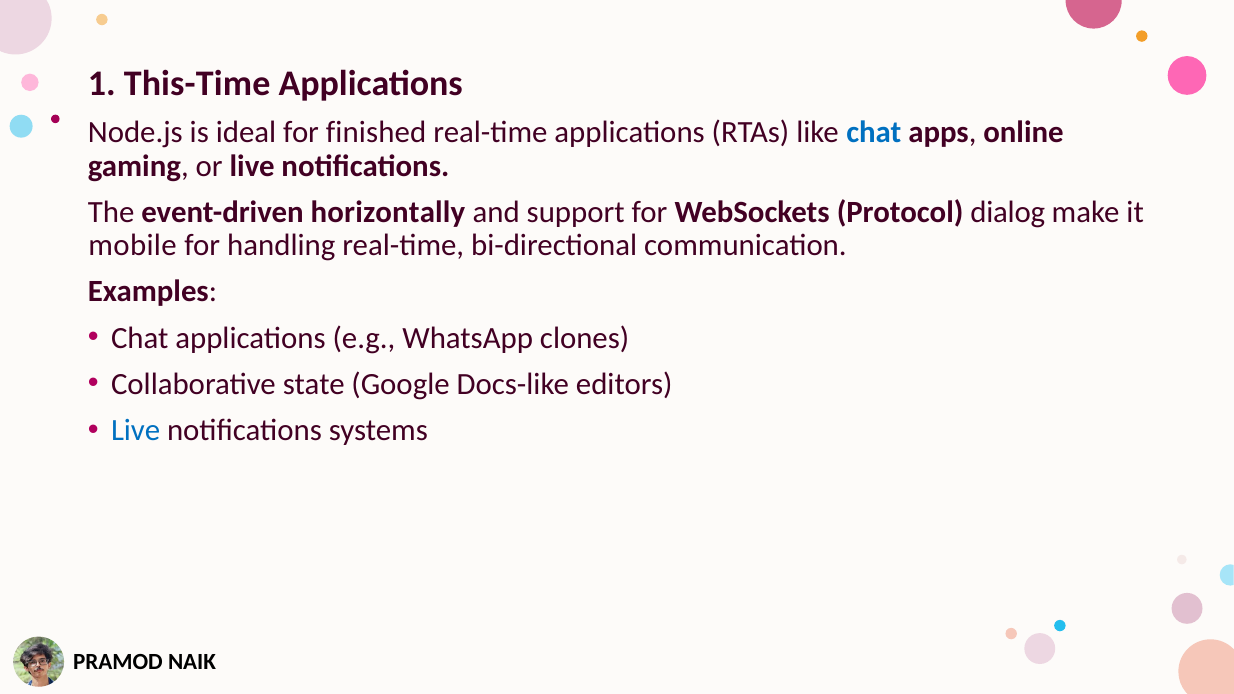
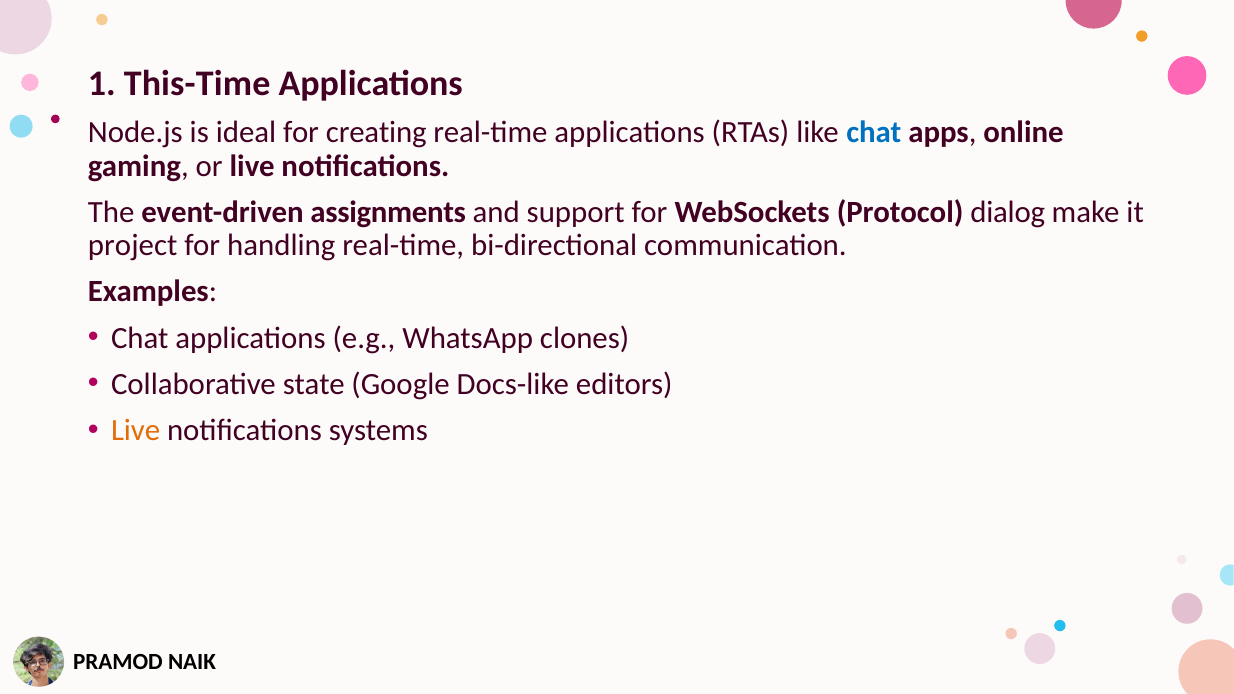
finished: finished -> creating (376, 133)
horizontally: horizontally -> assignments (388, 212)
mobile: mobile -> project (133, 246)
Live colour: blue -> orange (136, 430)
